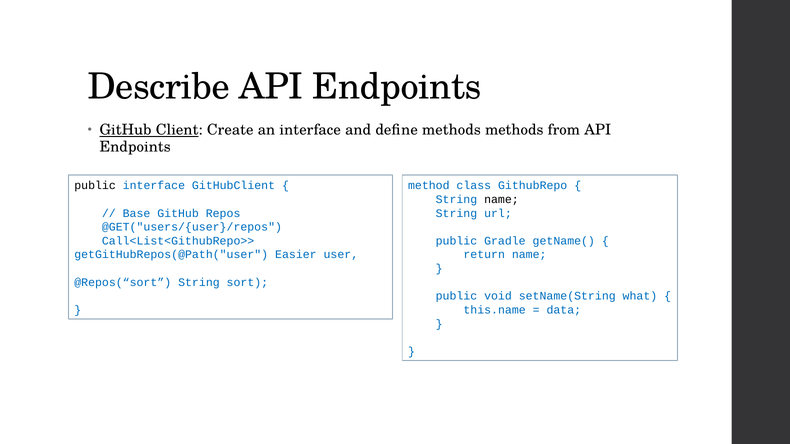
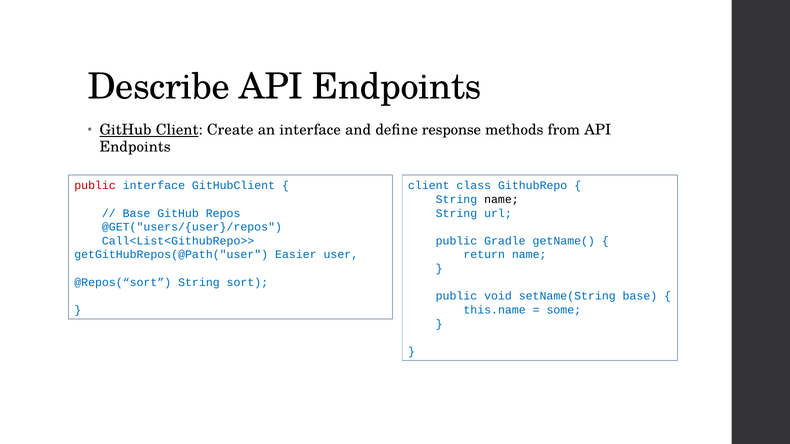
define methods: methods -> response (452, 130)
public colour: black -> red (95, 186)
method: method -> client (429, 186)
setName(String what: what -> base (640, 296)
data: data -> some (564, 310)
